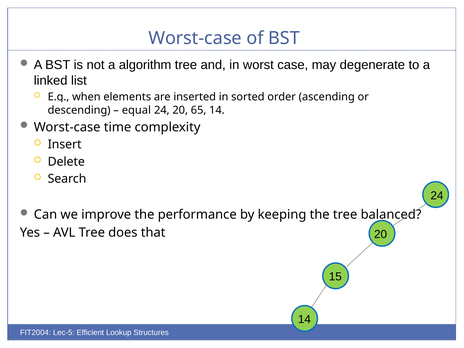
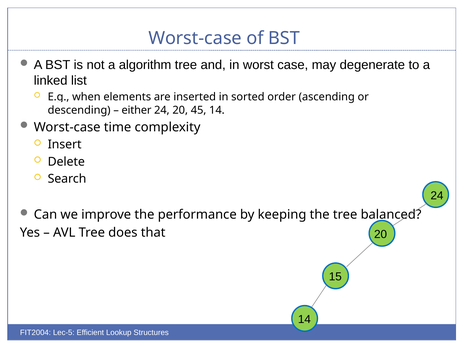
equal: equal -> either (137, 110)
65: 65 -> 45 (199, 110)
